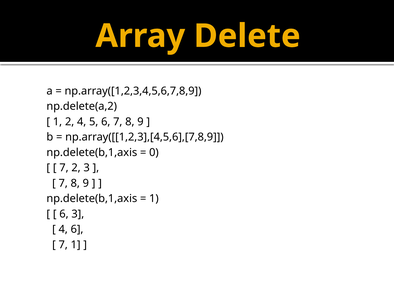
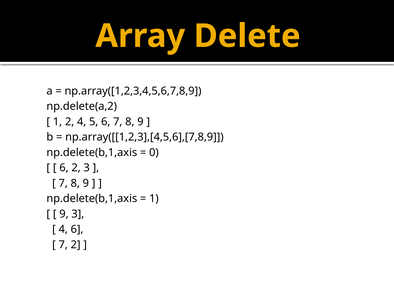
7: 7 -> 6 (64, 168)
6: 6 -> 9 (64, 214)
7 1: 1 -> 2 (76, 244)
